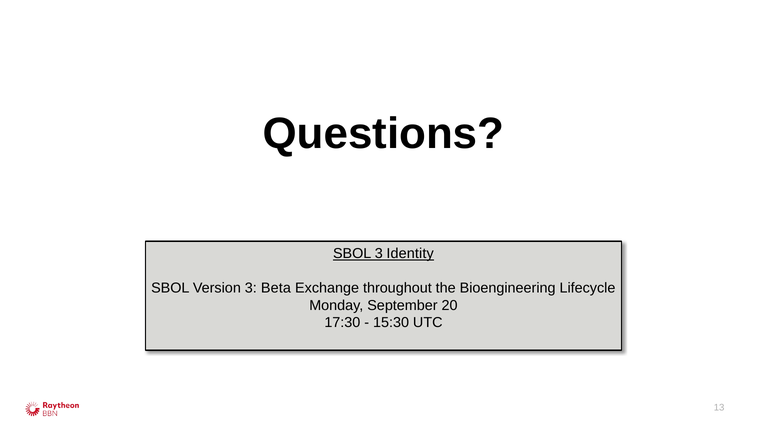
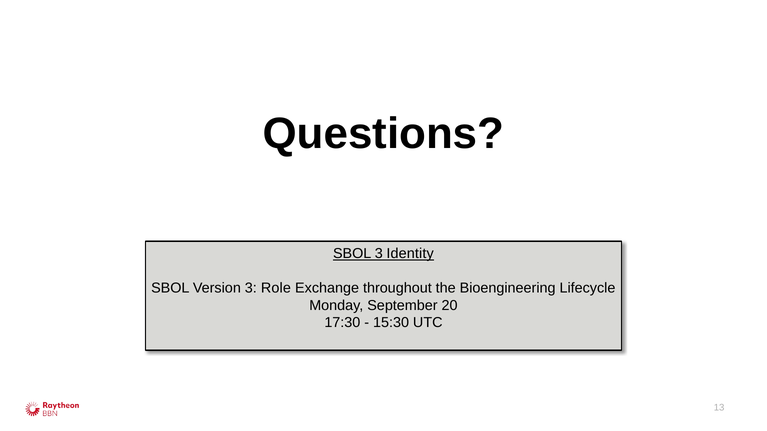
Beta: Beta -> Role (276, 288)
